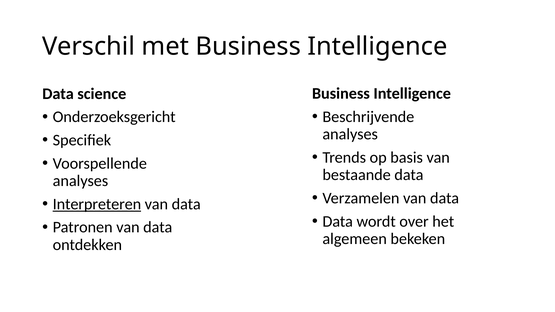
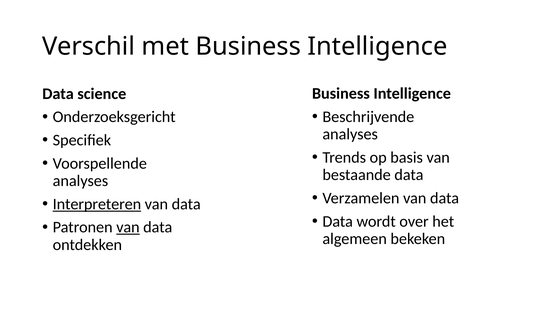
van underline: none -> present (128, 227)
